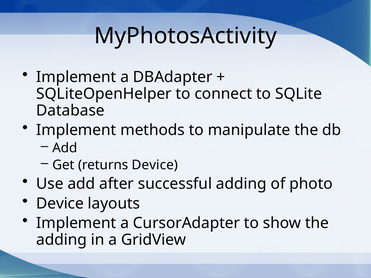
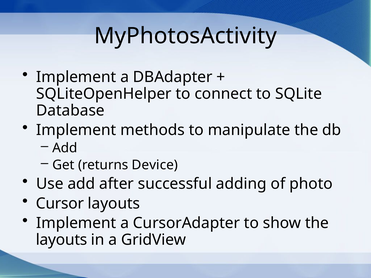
Device: Device -> Cursor (60, 204)
adding: adding -> layouts (62, 240)
